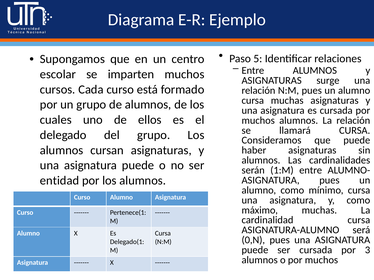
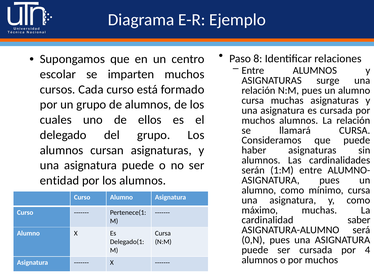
5: 5 -> 8 (258, 59)
cardinalidad cursa: cursa -> saber (359, 220)
3: 3 -> 4 (368, 250)
